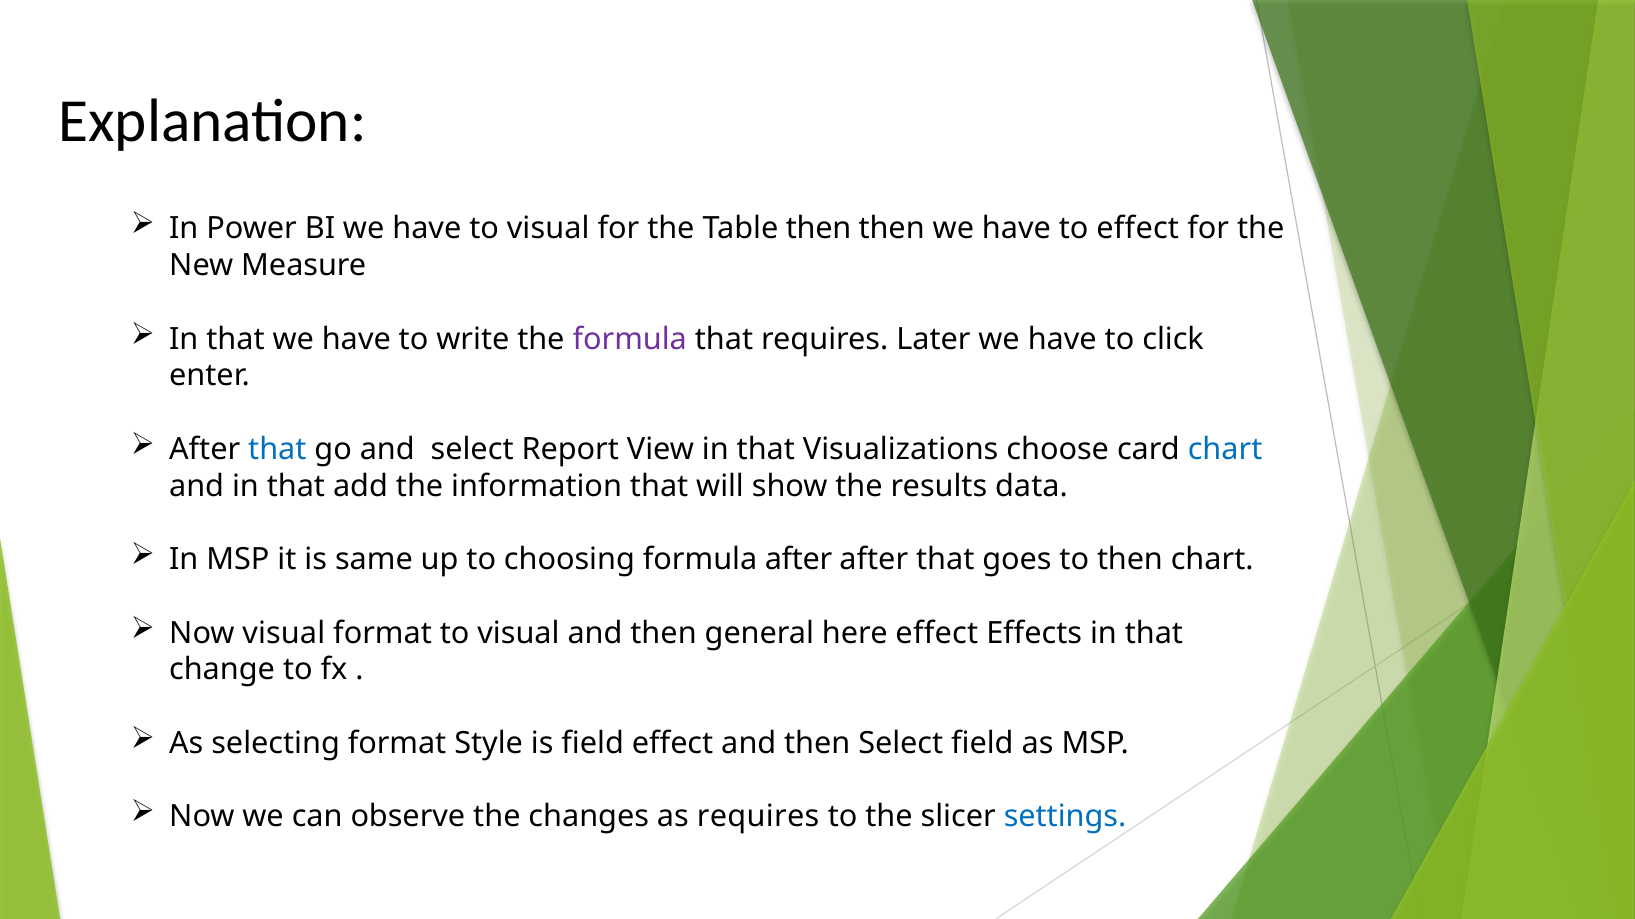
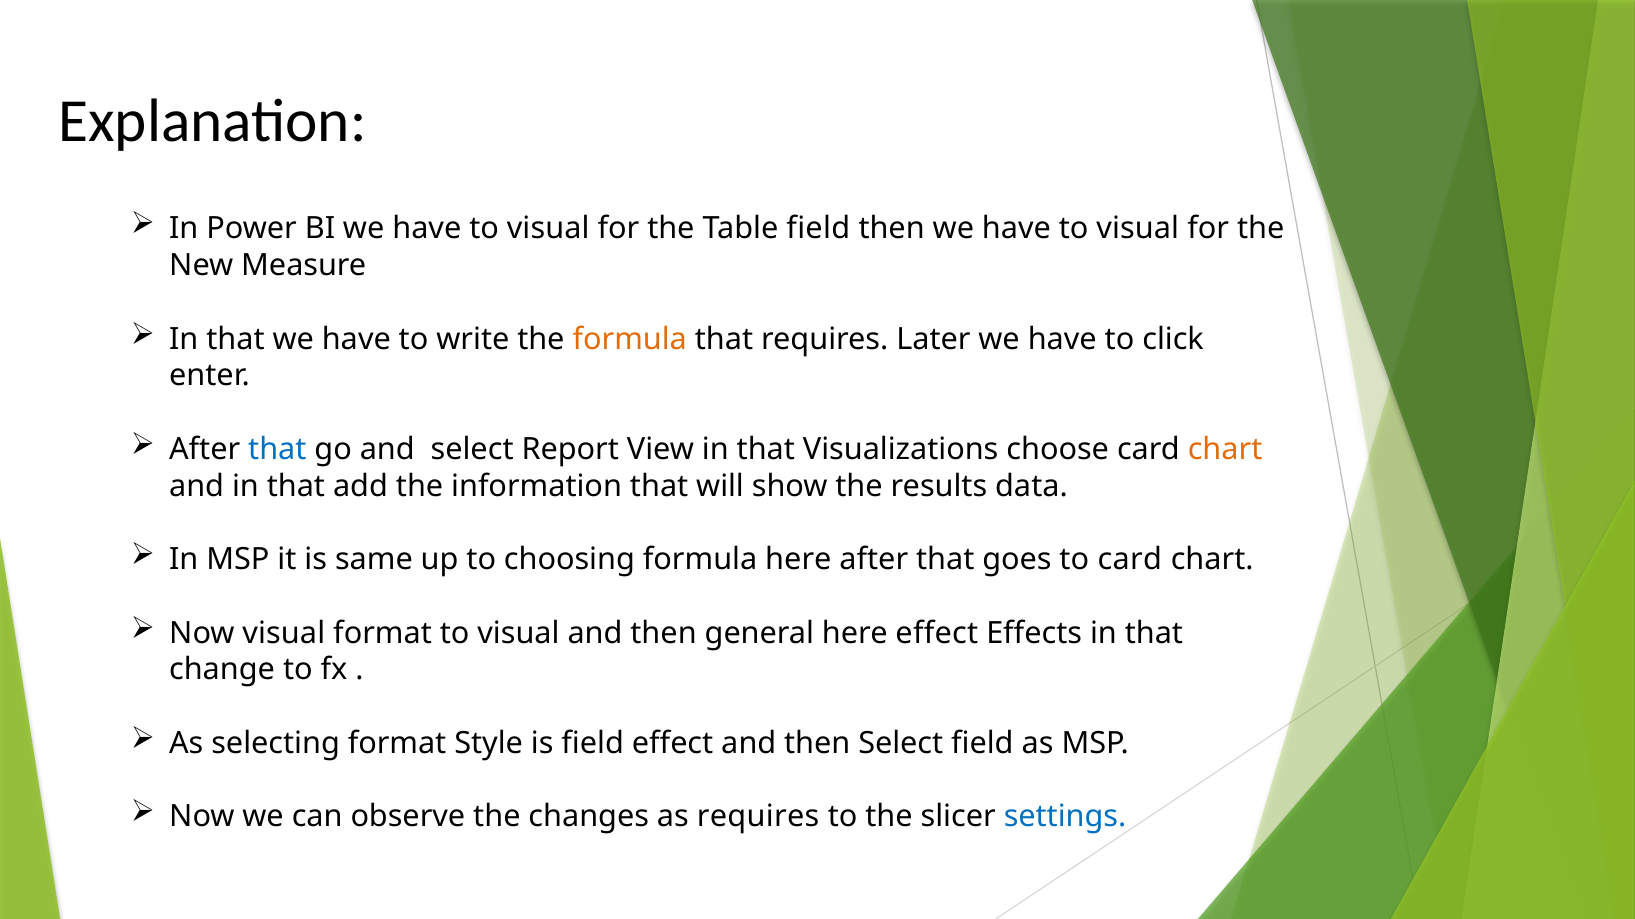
Table then: then -> field (818, 229)
effect: effect -> visual (1138, 229)
formula colour: purple -> orange (630, 339)
chart colour: blue -> orange (1225, 450)
formula after: after -> here (798, 560)
to then: then -> card (1130, 560)
